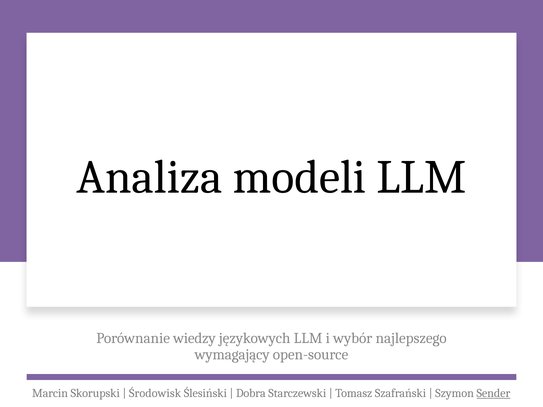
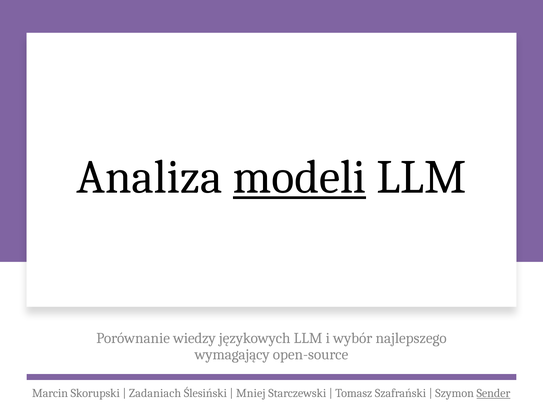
modeli underline: none -> present (300, 177)
Środowisk: Środowisk -> Zadaniach (155, 393)
Dobra: Dobra -> Mniej (251, 393)
